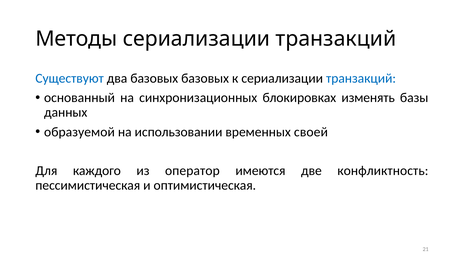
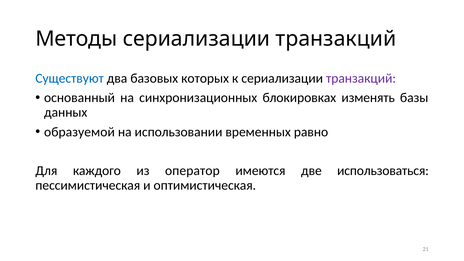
базовых базовых: базовых -> которых (205, 78)
транзакций colour: blue -> purple (361, 78)
своей: своей -> равно (311, 132)
конфликтность: конфликтность -> использоваться (383, 171)
